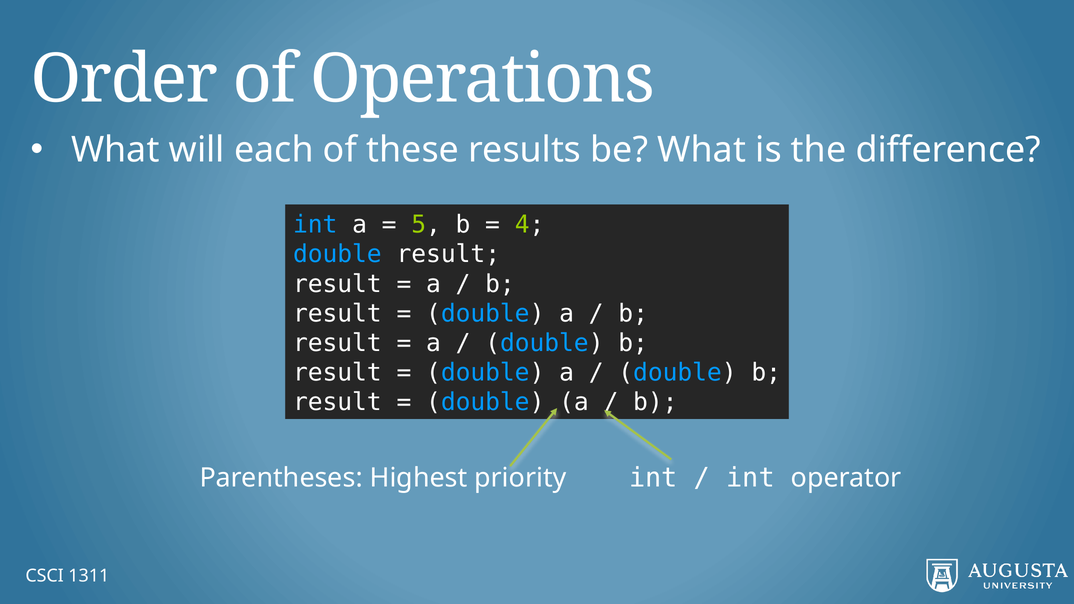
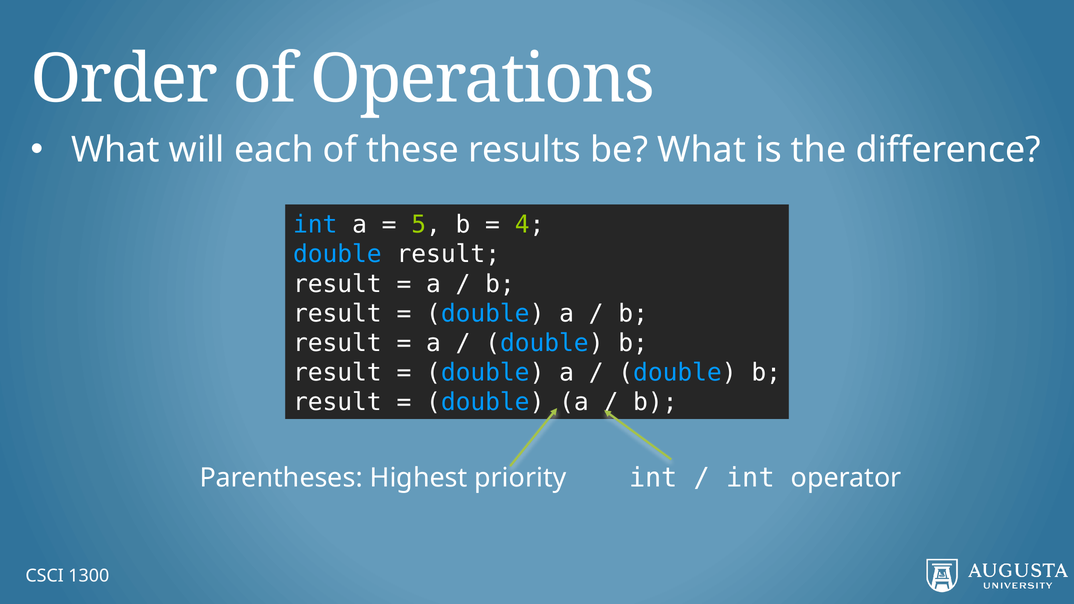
1311: 1311 -> 1300 (89, 576)
